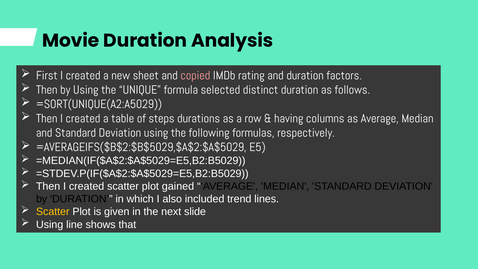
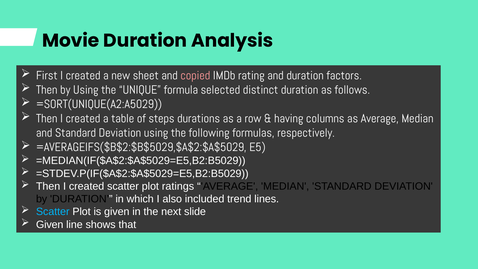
gained: gained -> ratings (178, 186)
Scatter colour: yellow -> light blue (53, 212)
Using: Using -> Given (50, 224)
